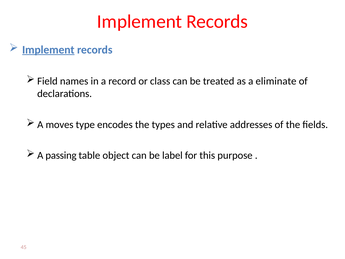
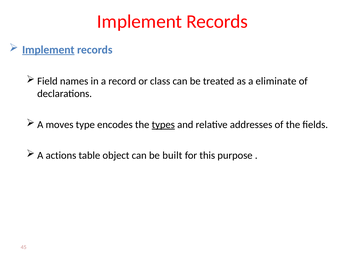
types underline: none -> present (163, 124)
passing: passing -> actions (61, 155)
label: label -> built (172, 155)
